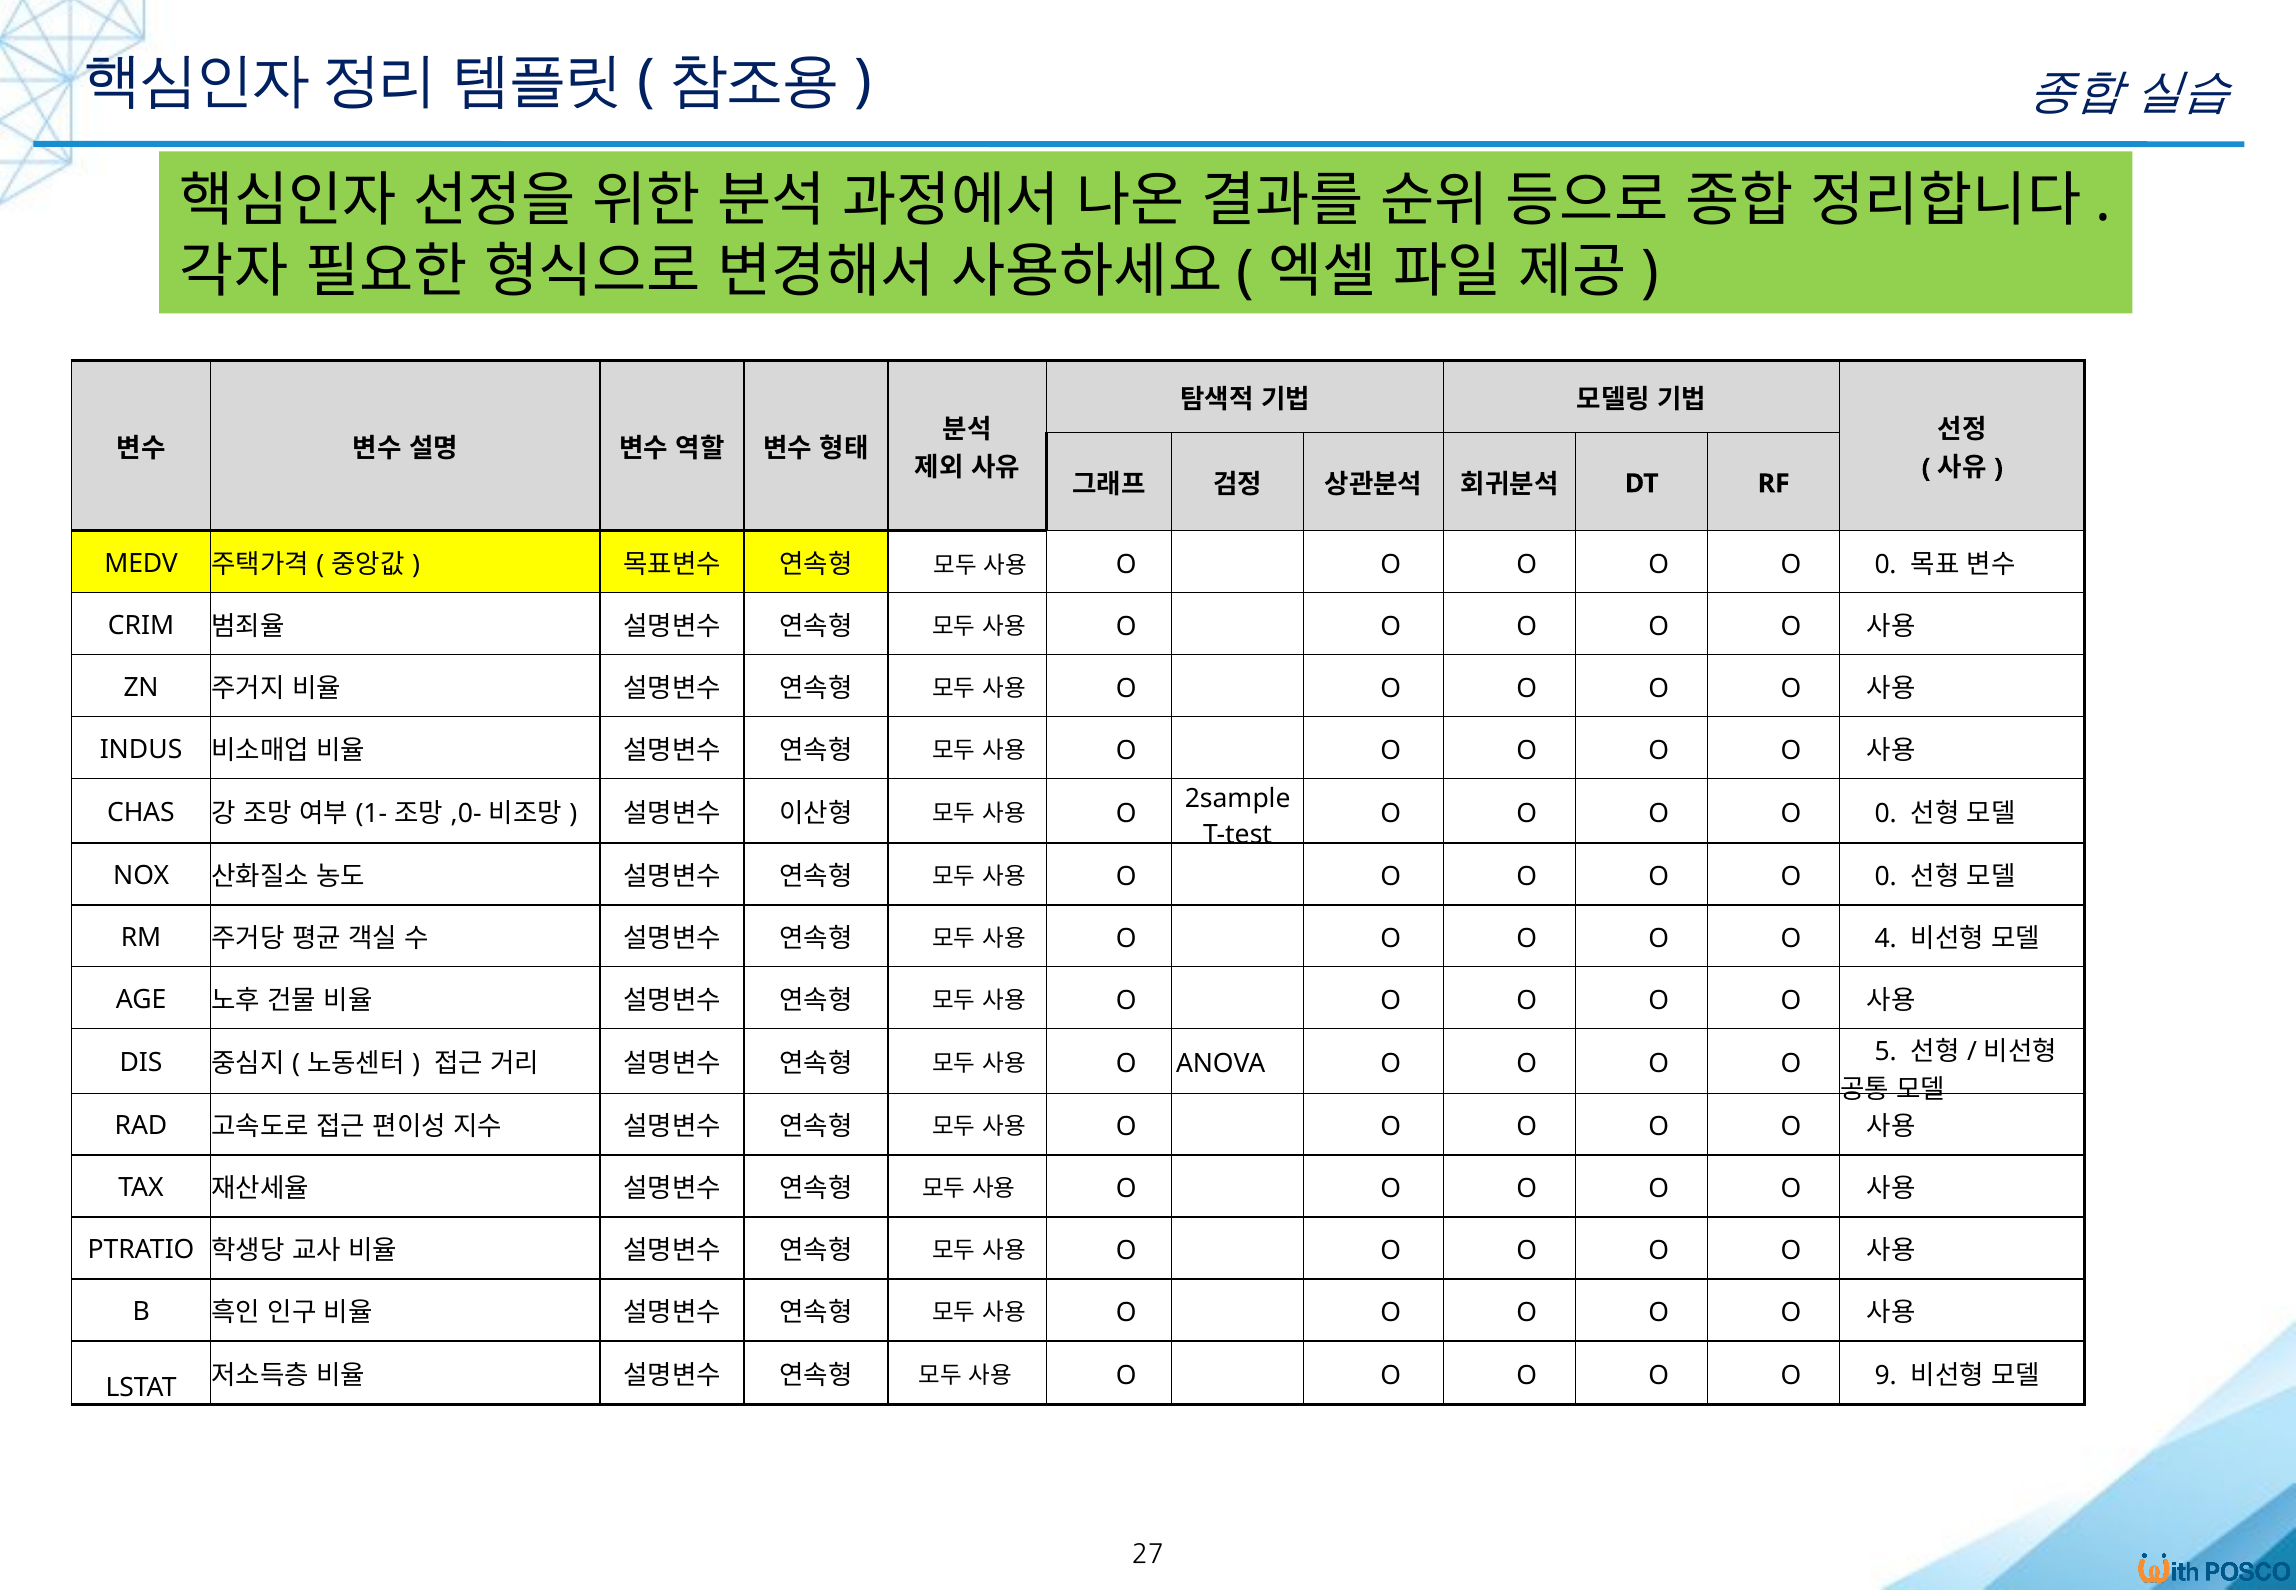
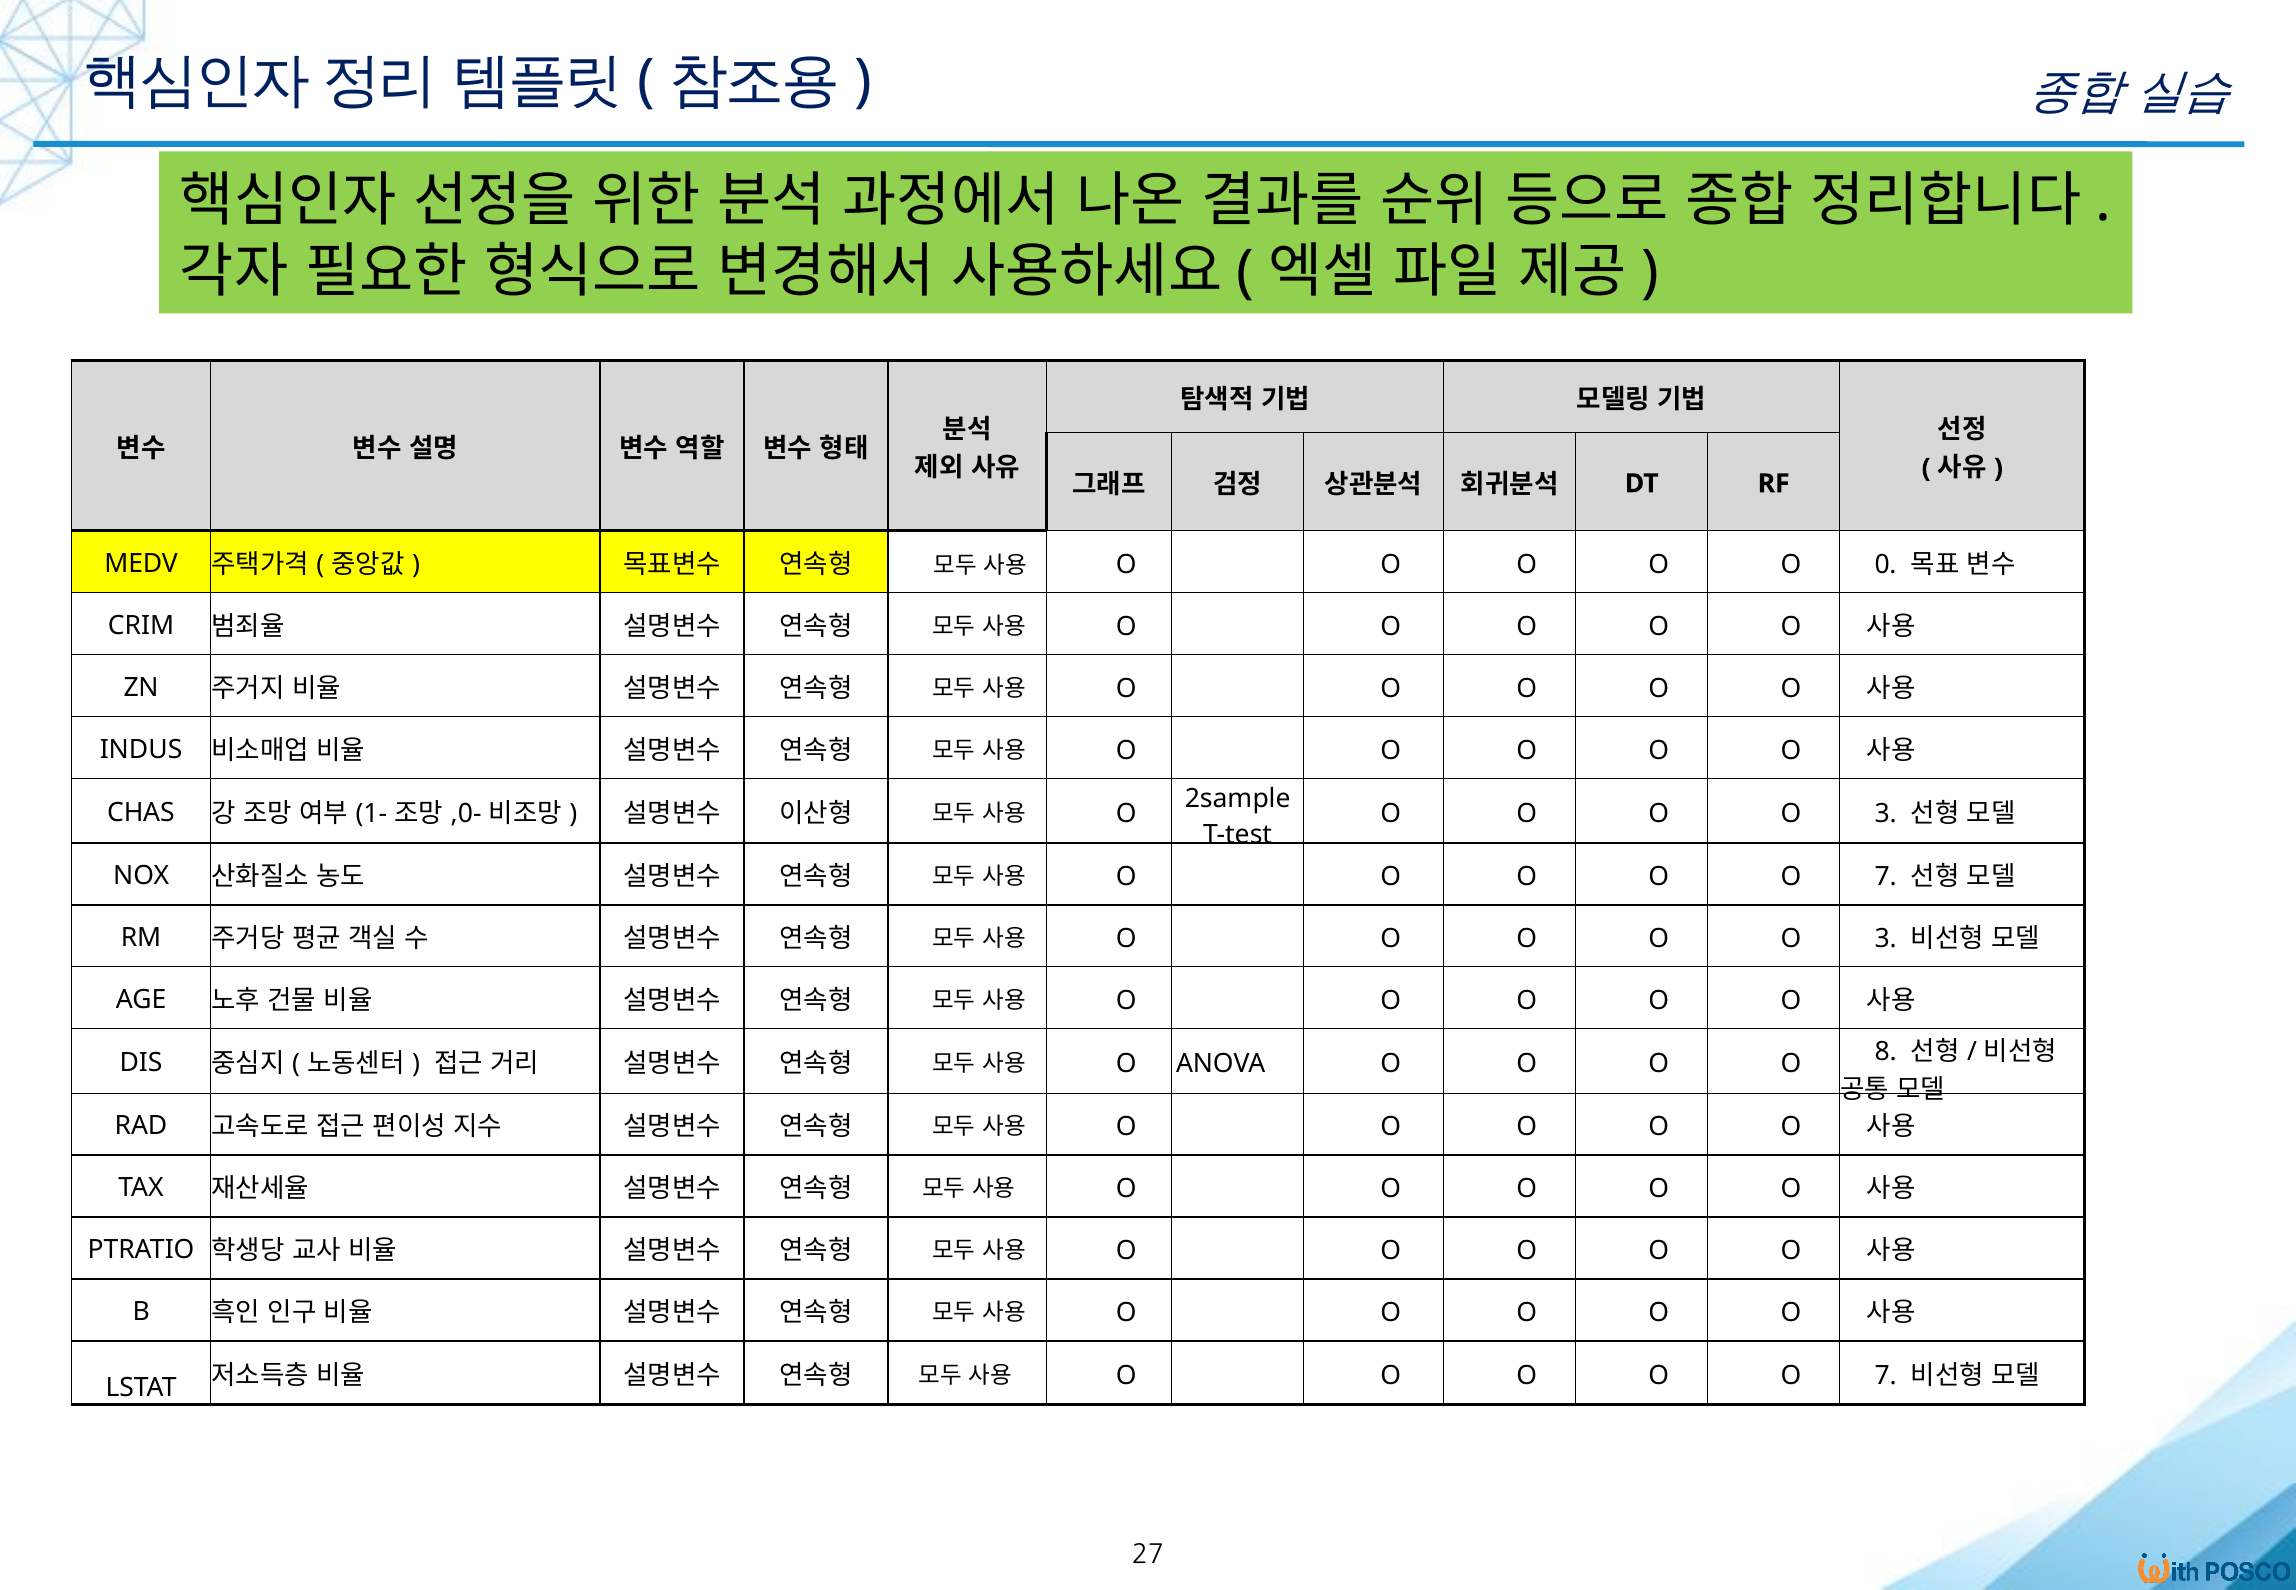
0: 0 -> 3 (1886, 813)
0: 0 -> 7 (1886, 877)
4: 4 -> 3 (1886, 939)
5: 5 -> 8 (1886, 1051)
9: 9 -> 7 (1886, 1375)
